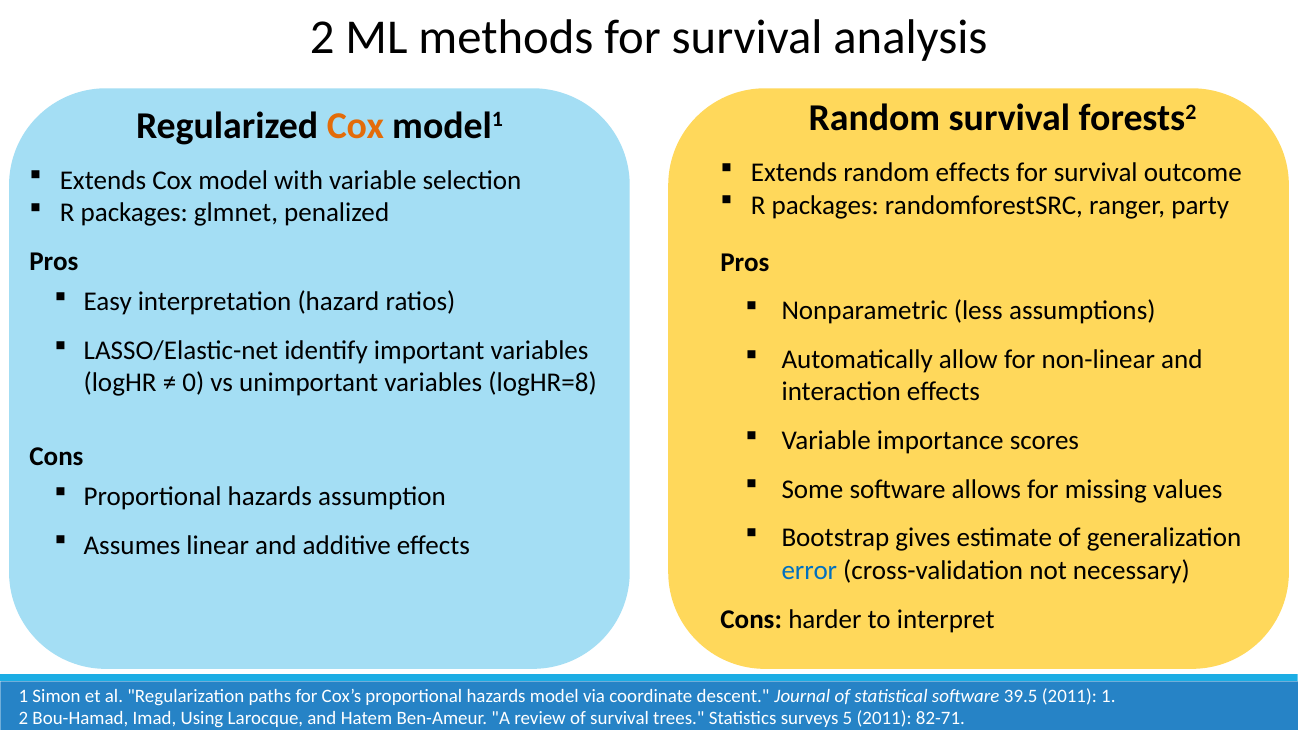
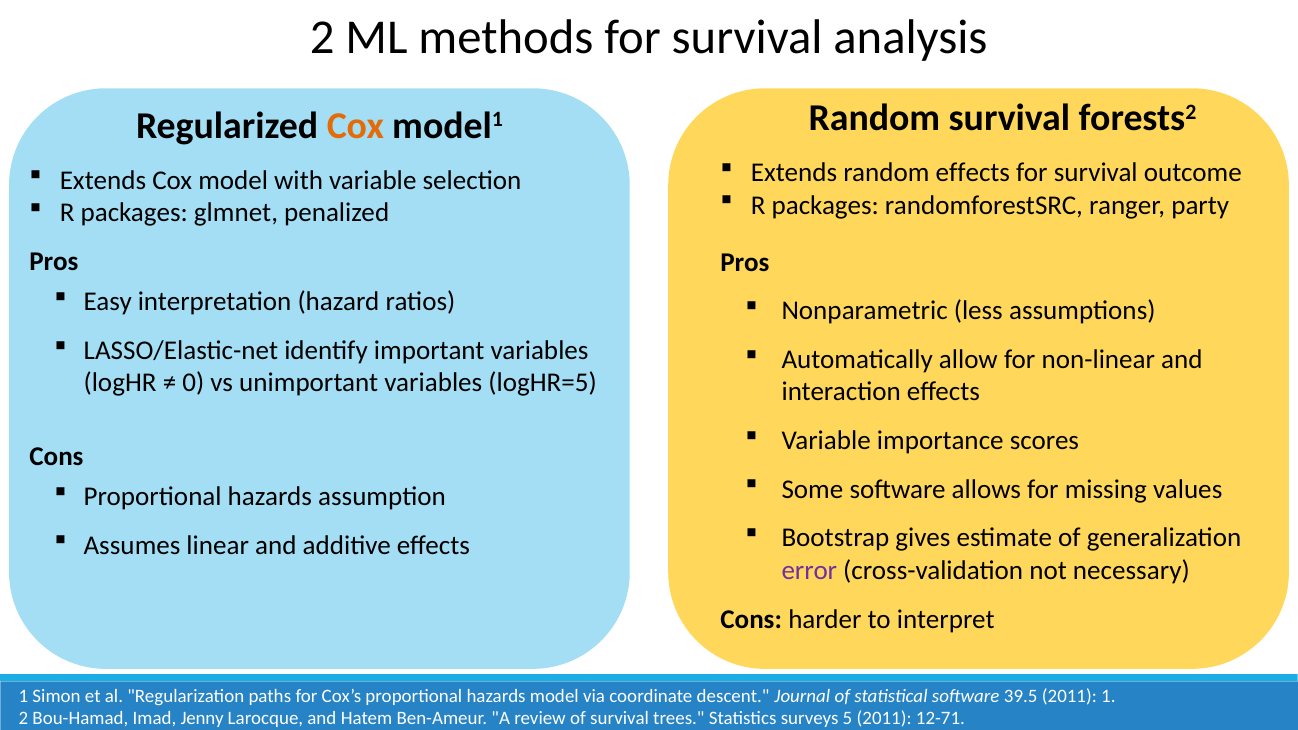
logHR=8: logHR=8 -> logHR=5 (543, 383)
error colour: blue -> purple (809, 571)
Using: Using -> Jenny (202, 719)
82-71: 82-71 -> 12-71 (940, 719)
